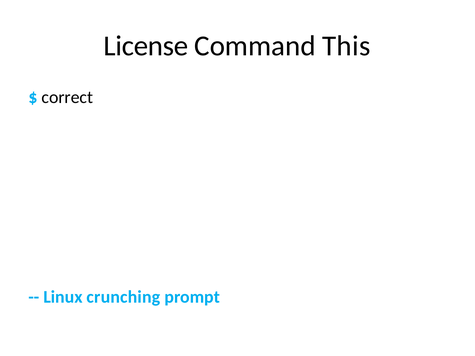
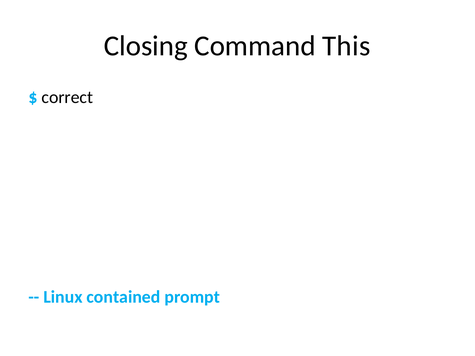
License: License -> Closing (146, 46)
crunching: crunching -> contained (123, 297)
